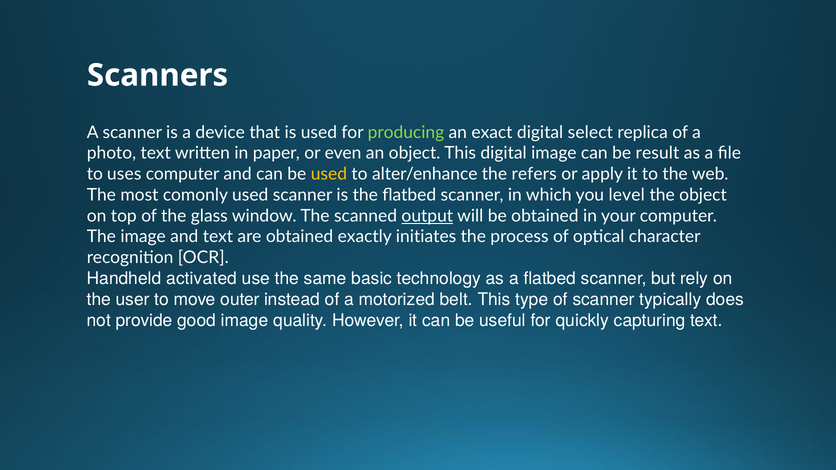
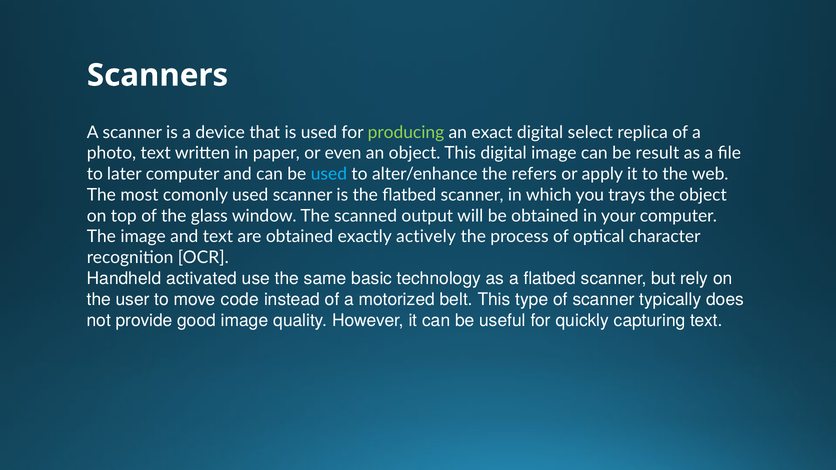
uses: uses -> later (124, 174)
used colour: yellow -> light blue (329, 174)
level: level -> trays (627, 195)
output underline: present -> none (427, 216)
initiates: initiates -> actively (426, 237)
outer: outer -> code (240, 300)
